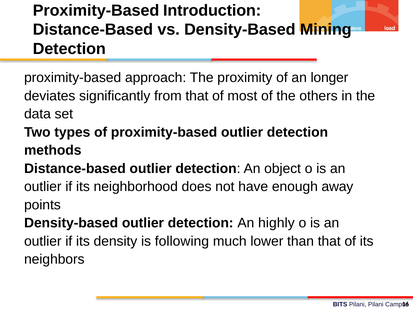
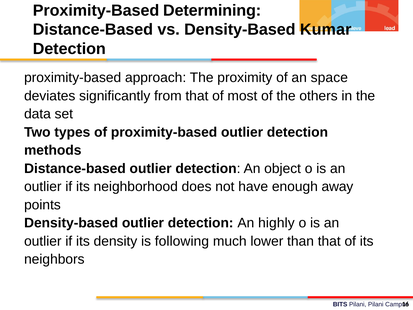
Introduction: Introduction -> Determining (212, 10)
Mining: Mining -> Kumar (326, 30)
longer: longer -> space (329, 78)
